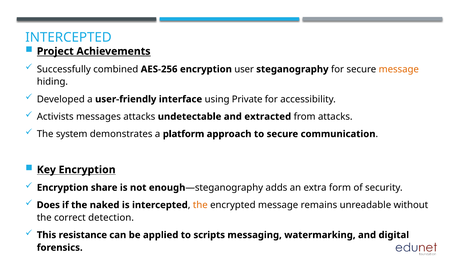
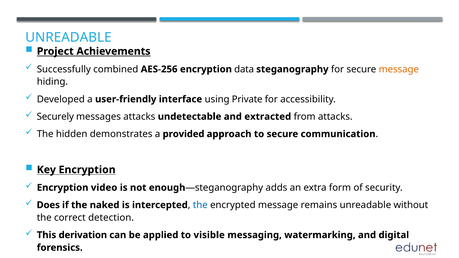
INTERCEPTED: INTERCEPTED -> UNREADABLE (68, 38)
user: user -> data (244, 69)
Activists: Activists -> Securely (55, 117)
system: system -> hidden (72, 134)
platform: platform -> provided (184, 134)
share: share -> video (104, 188)
the colour: orange -> blue (200, 205)
resistance: resistance -> derivation (83, 235)
scripts: scripts -> visible (209, 235)
